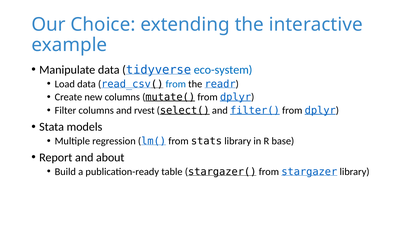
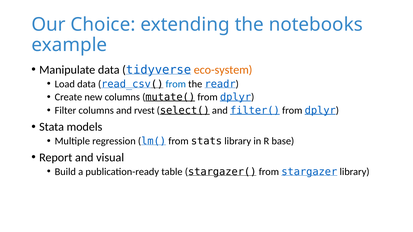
interactive: interactive -> notebooks (316, 24)
eco-system colour: blue -> orange (223, 70)
about: about -> visual (110, 158)
